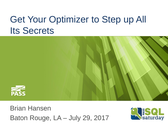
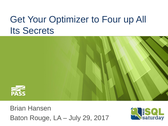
Step: Step -> Four (111, 20)
